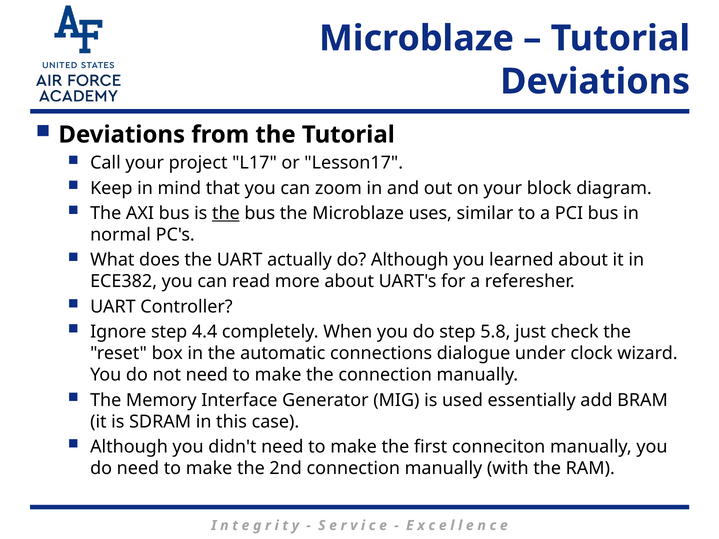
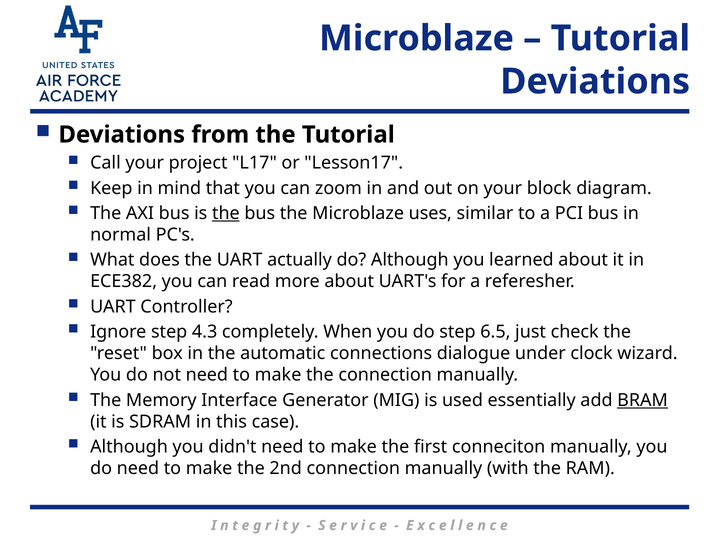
4.4: 4.4 -> 4.3 (205, 332)
5.8: 5.8 -> 6.5 (495, 332)
BRAM underline: none -> present (643, 400)
